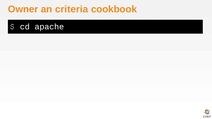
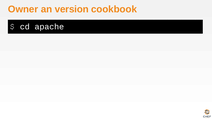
criteria: criteria -> version (72, 9)
